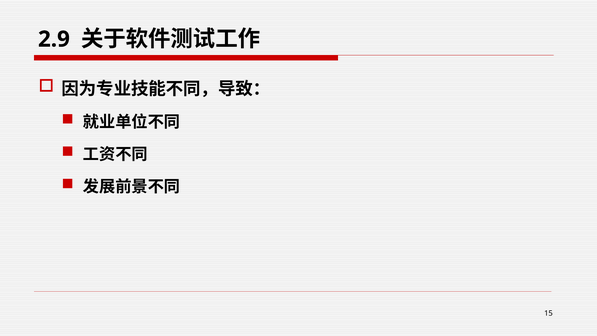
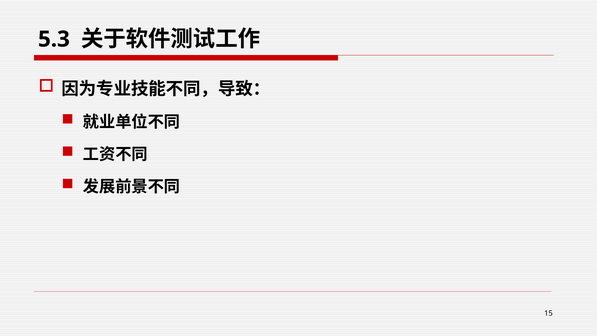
2.9: 2.9 -> 5.3 (54, 39)
